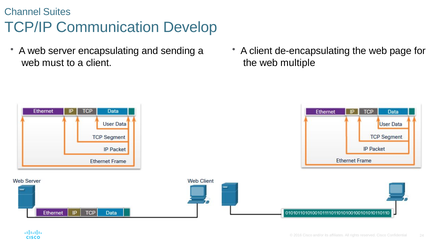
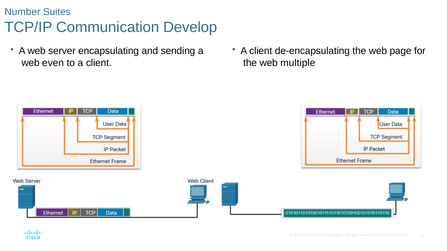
Channel: Channel -> Number (22, 12)
must: must -> even (53, 63)
